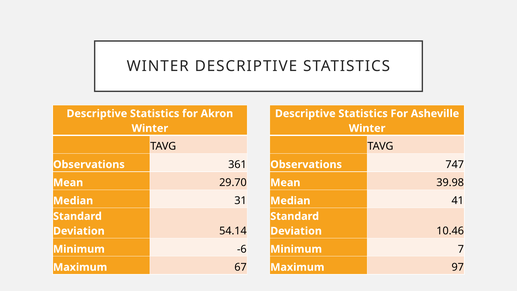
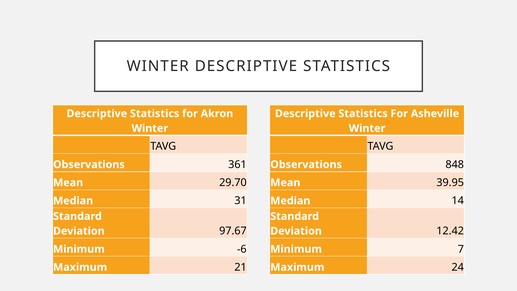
747: 747 -> 848 (455, 164)
39.98: 39.98 -> 39.95 (450, 183)
41: 41 -> 14 (458, 201)
54.14: 54.14 -> 97.67 (233, 231)
10.46: 10.46 -> 12.42 (450, 231)
67: 67 -> 21 (241, 267)
97: 97 -> 24 (458, 267)
